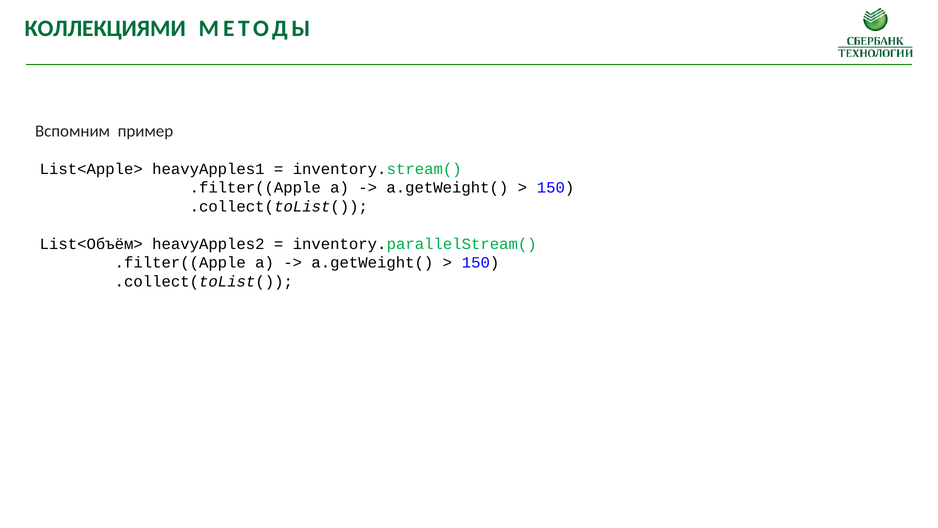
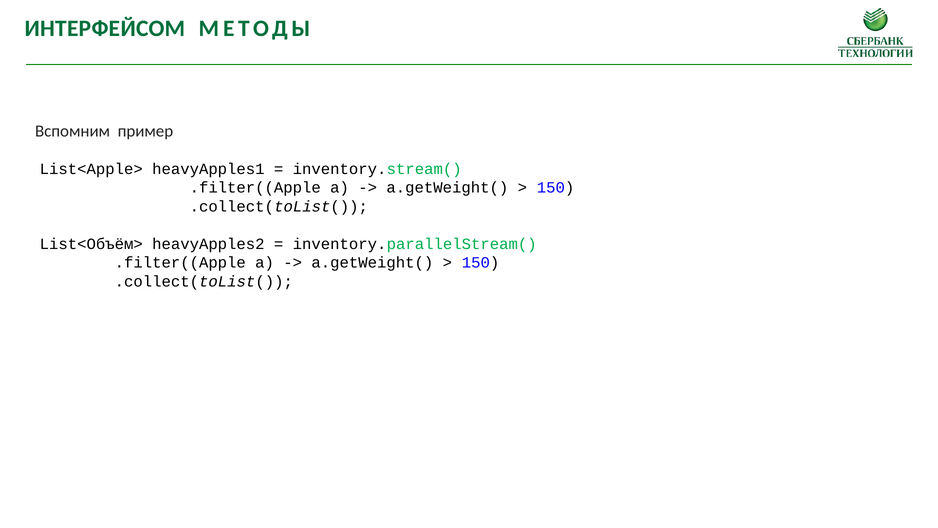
КОЛЛЕКЦИЯМИ: КОЛЛЕКЦИЯМИ -> ИНТЕРФЕЙСОМ (105, 29)
